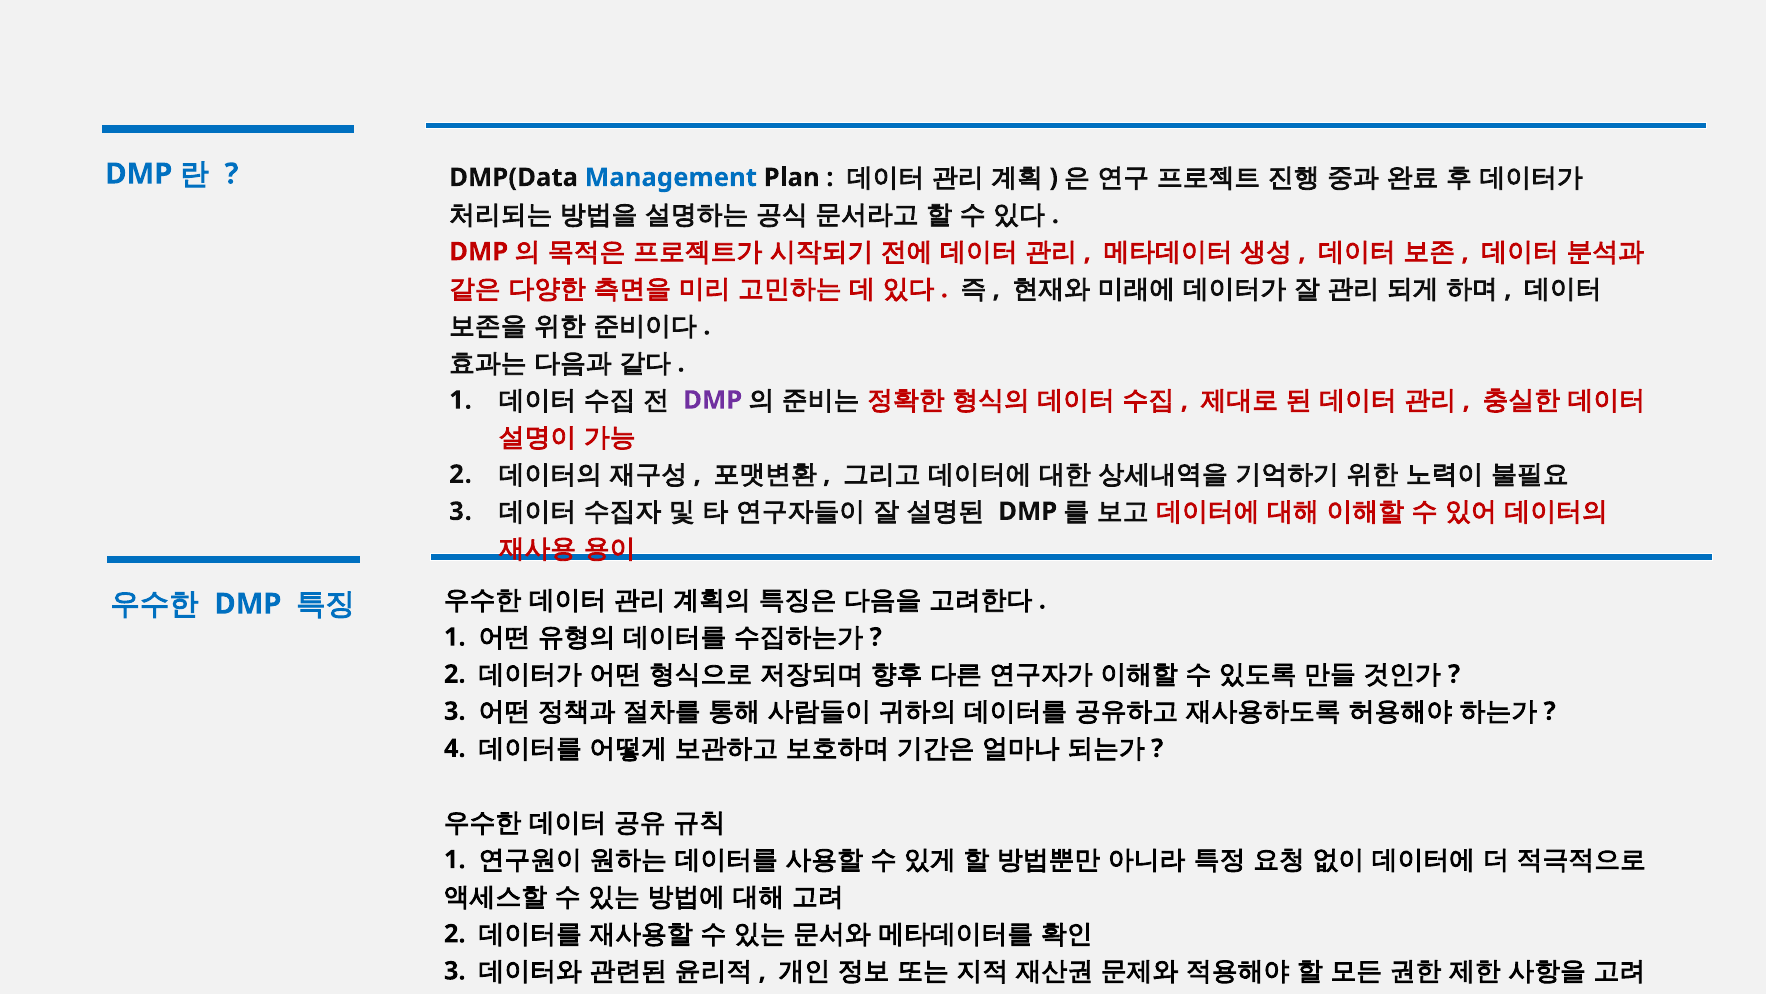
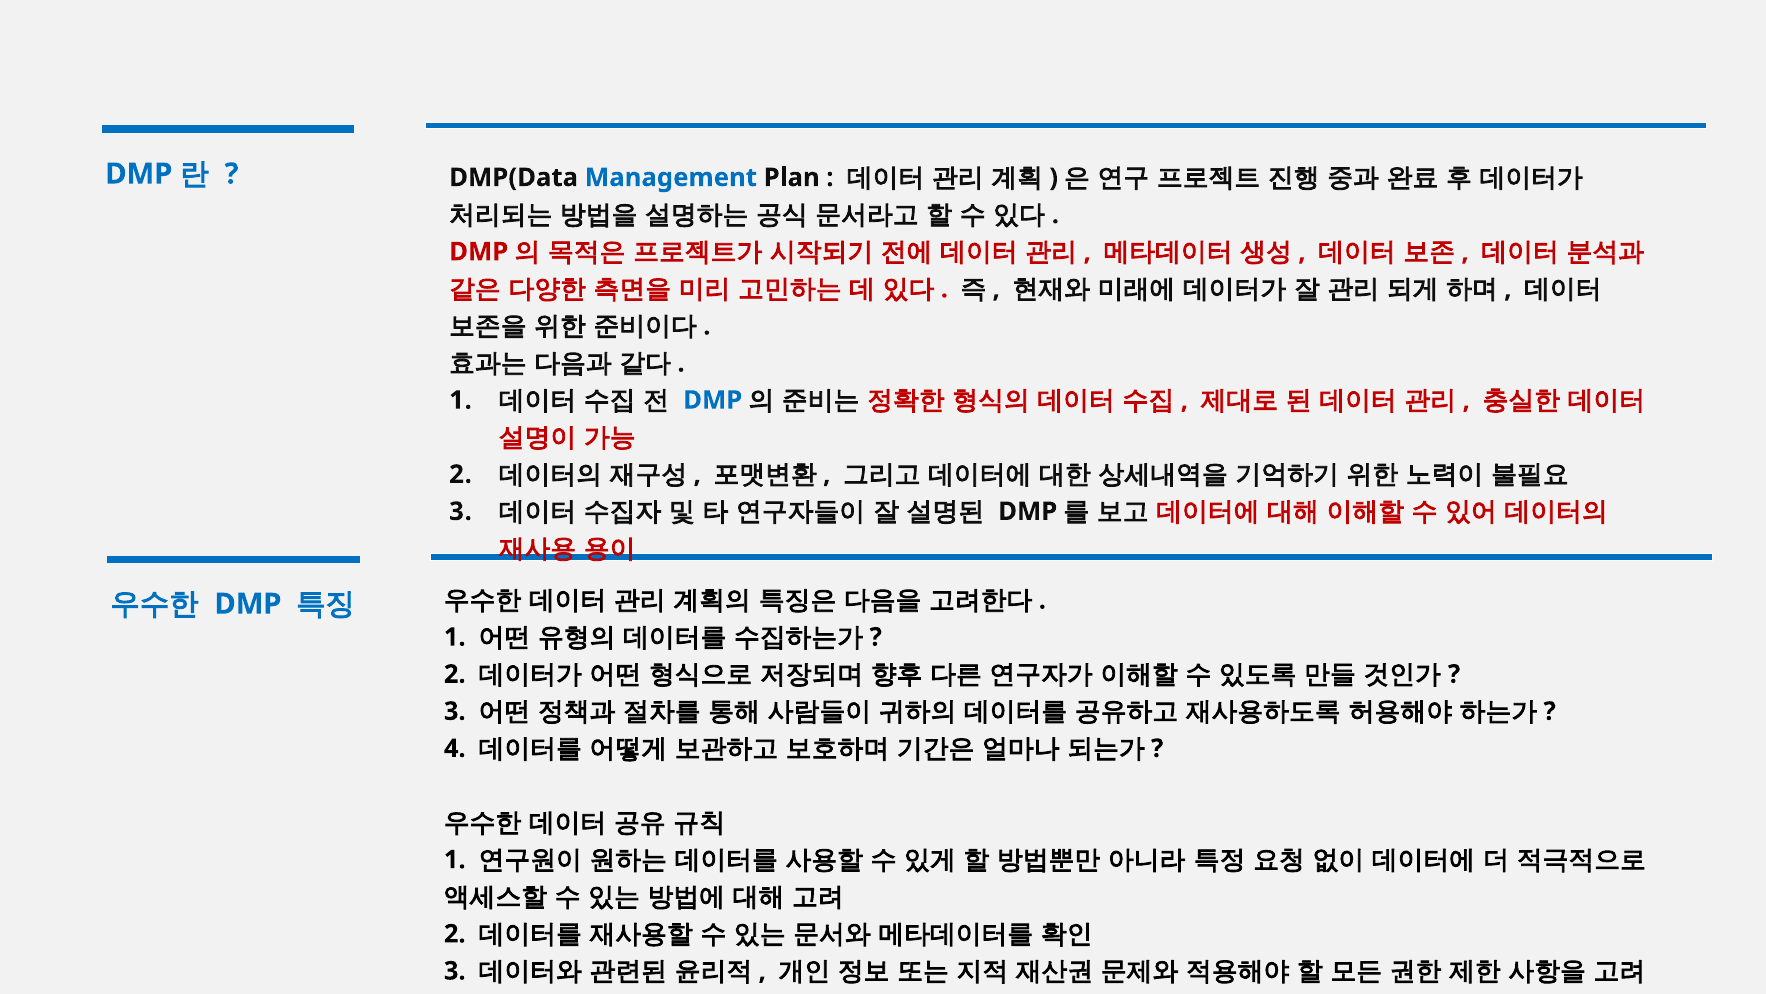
DMP colour: purple -> blue (713, 400)
